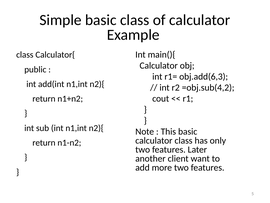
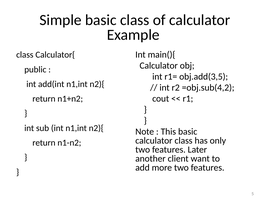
obj.add(6,3: obj.add(6,3 -> obj.add(3,5 (204, 76)
